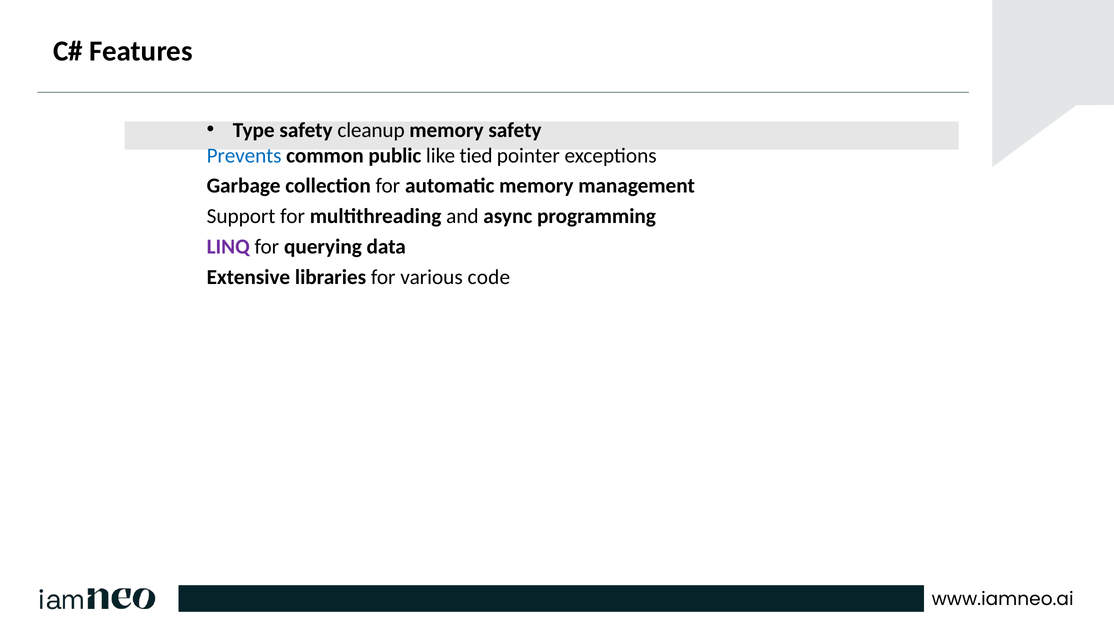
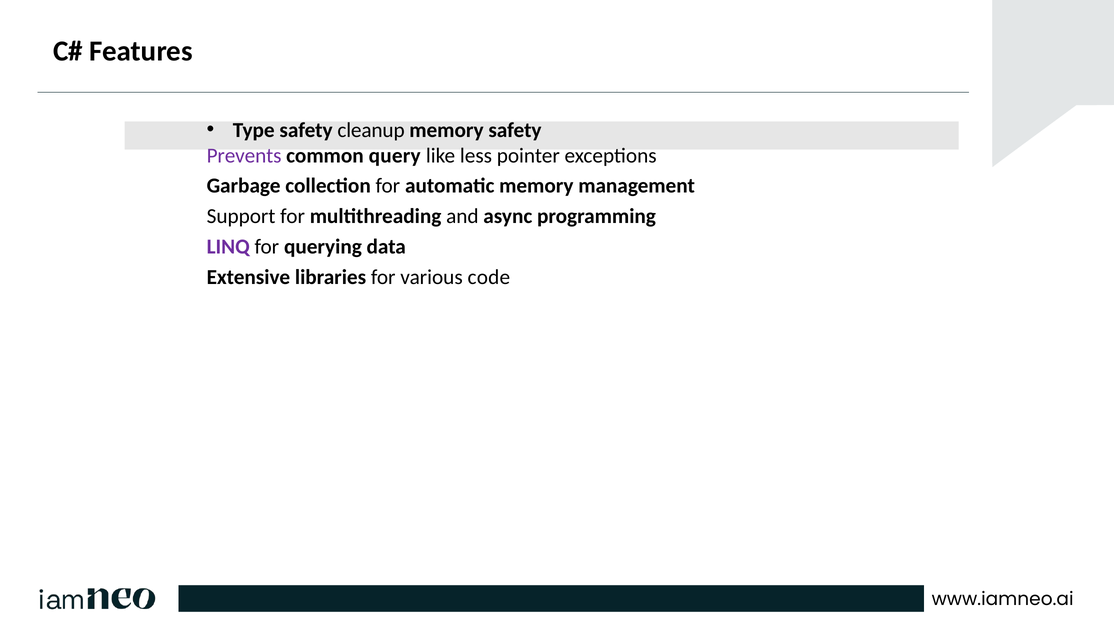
Prevents colour: blue -> purple (244, 155)
public: public -> query (395, 155)
tied: tied -> less (476, 155)
